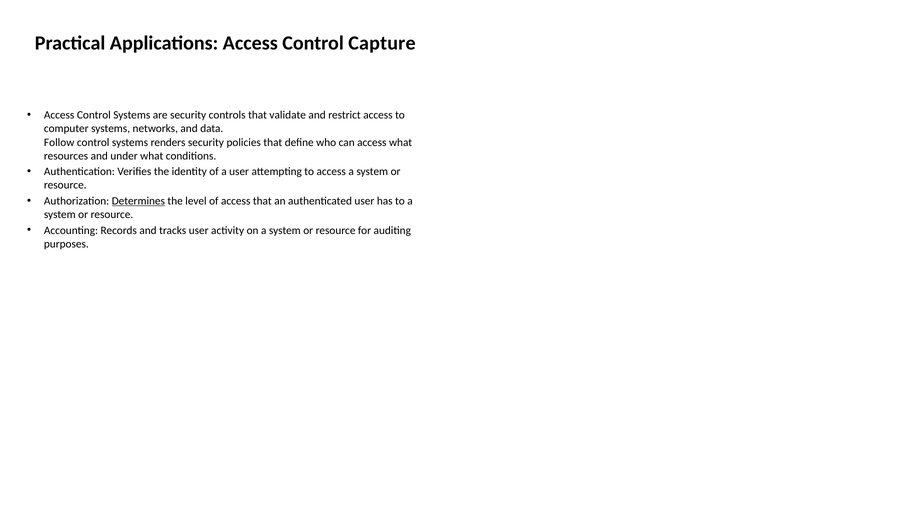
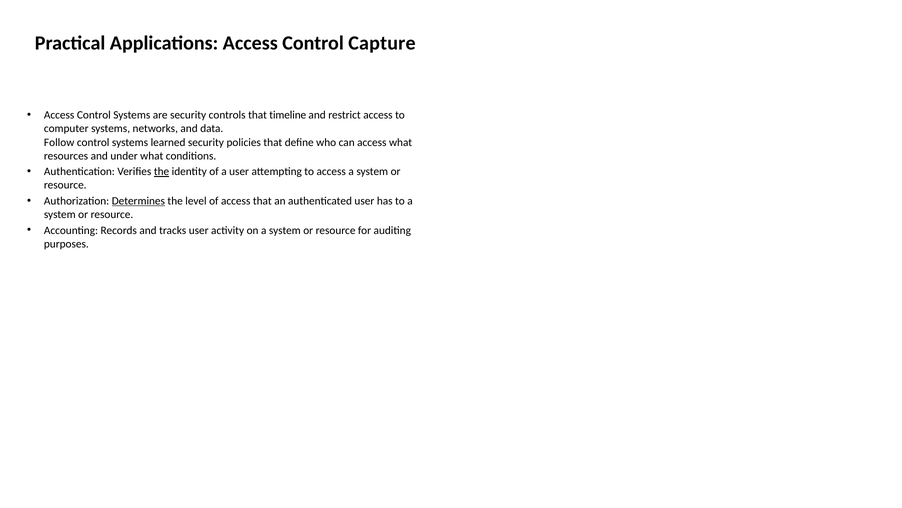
validate: validate -> timeline (288, 115)
renders: renders -> learned (168, 142)
the underline: none -> present (162, 171)
